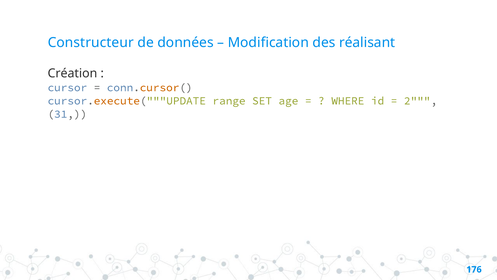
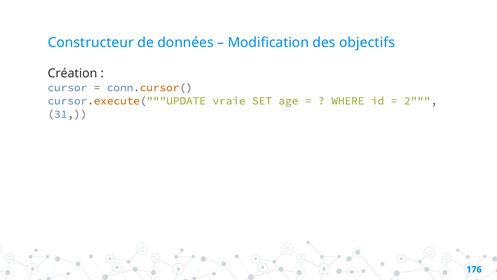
réalisant: réalisant -> objectifs (367, 43)
range: range -> vraie (229, 101)
